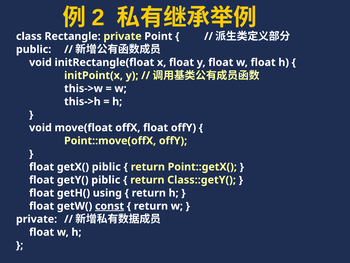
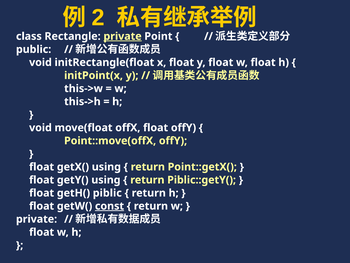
private underline: none -> present (123, 36)
getX( piblic: piblic -> using (106, 167)
getY( piblic: piblic -> using (106, 180)
Class::getY(: Class::getY( -> Piblic::getY( (202, 180)
using: using -> piblic (107, 193)
